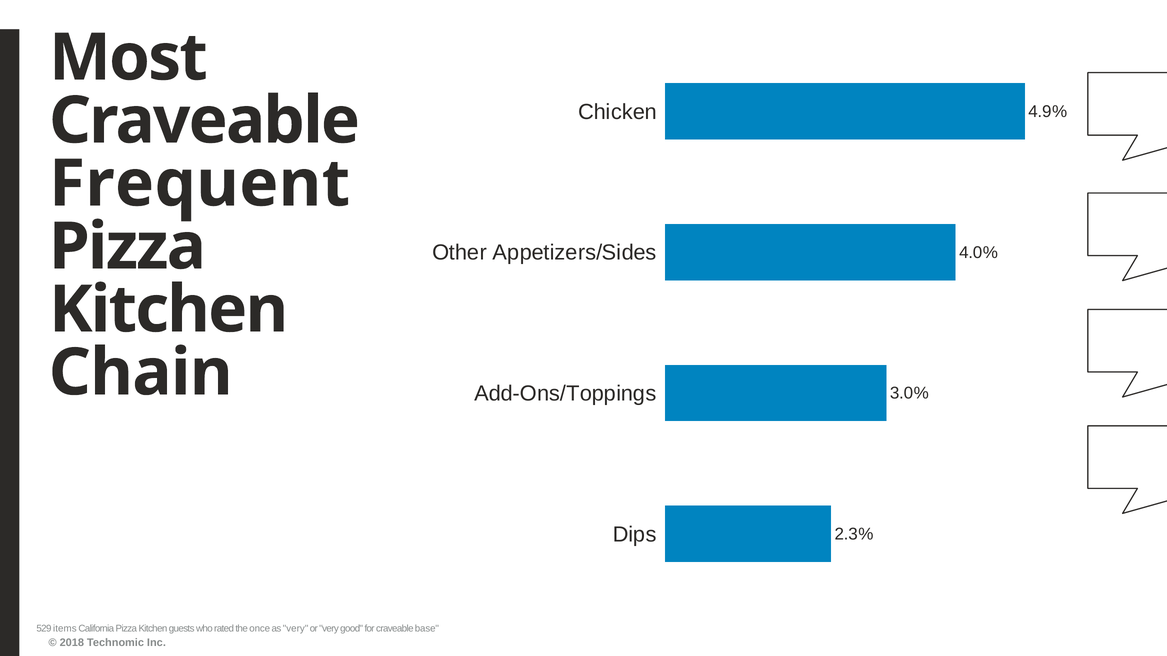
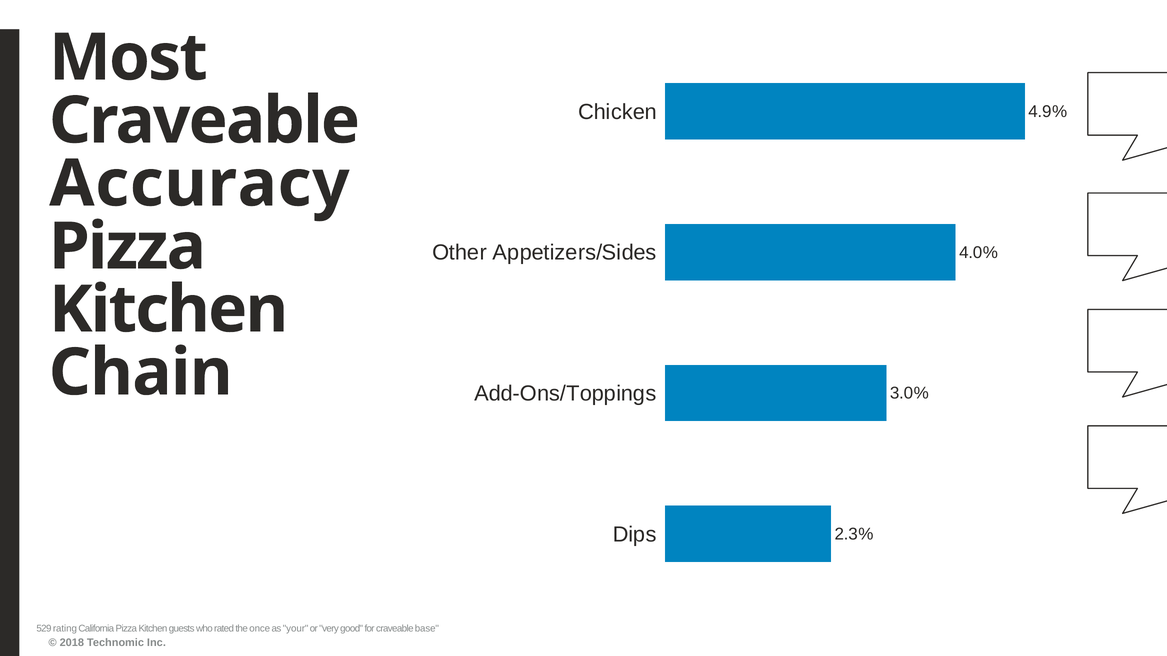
Frequent: Frequent -> Accuracy (199, 184)
items: items -> rating (65, 629)
as very: very -> your (296, 629)
